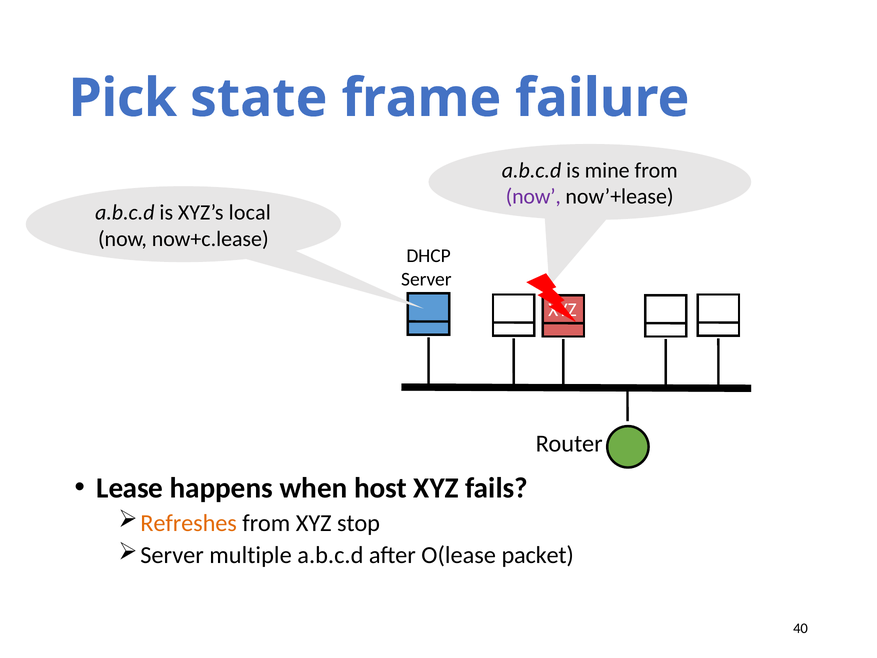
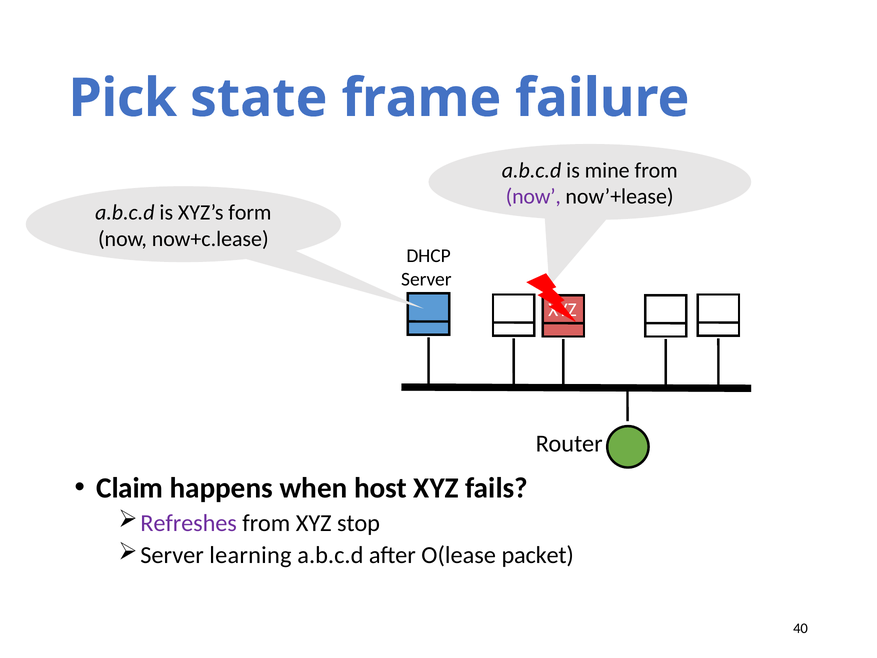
local: local -> form (250, 212)
Lease: Lease -> Claim (130, 488)
Refreshes colour: orange -> purple (189, 523)
multiple: multiple -> learning (250, 555)
